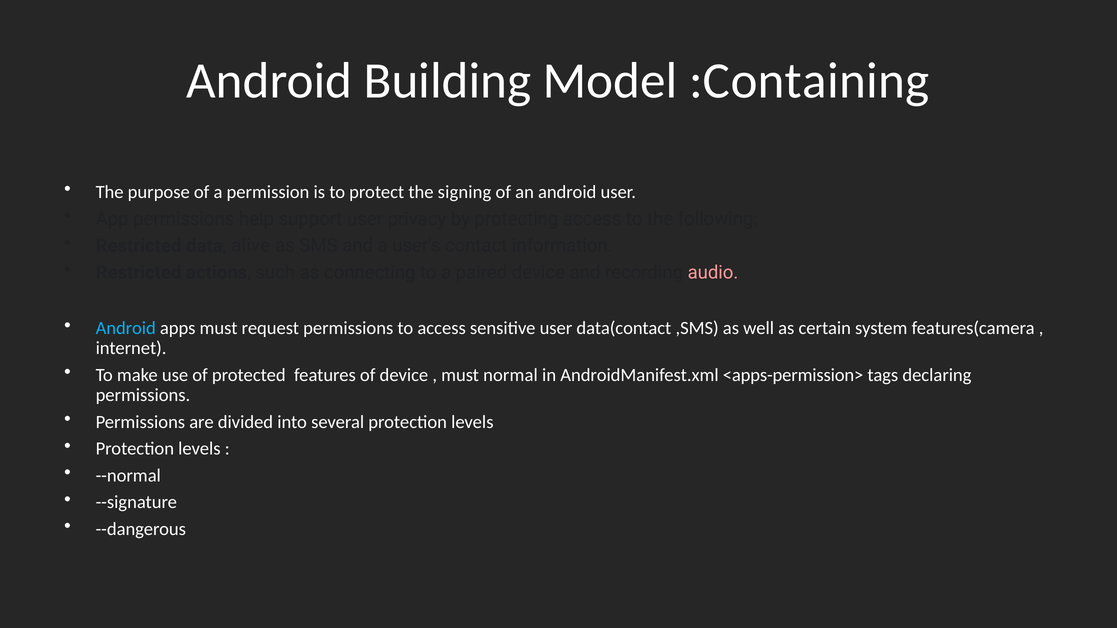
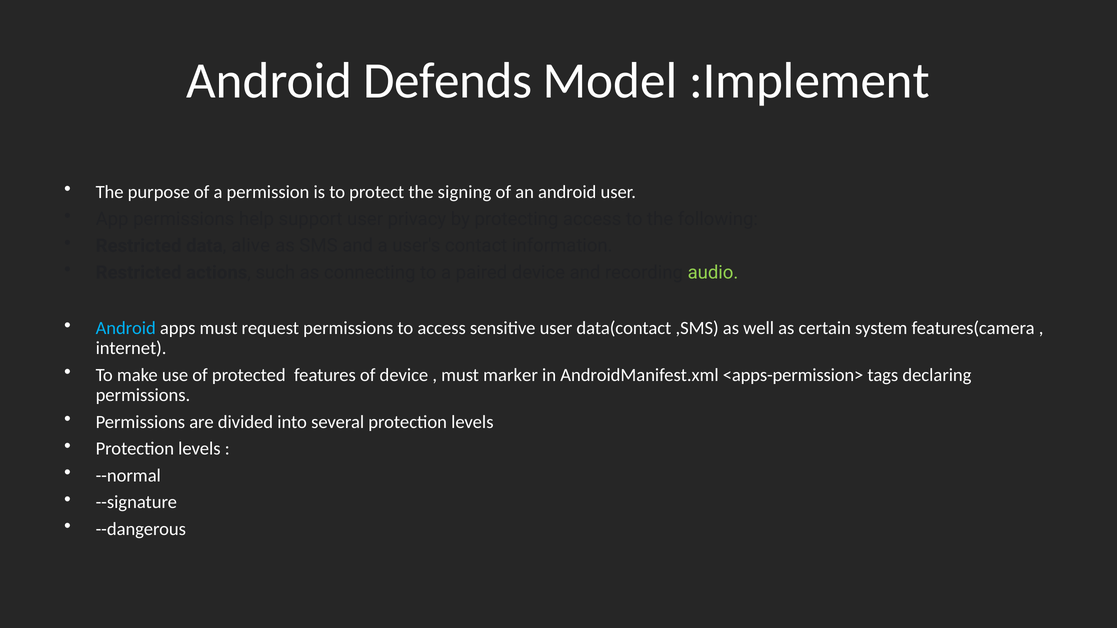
Building: Building -> Defends (448, 81)
:Containing: :Containing -> :Implement (809, 81)
audio colour: pink -> light green (713, 273)
normal: normal -> marker (511, 375)
